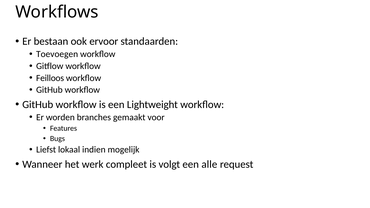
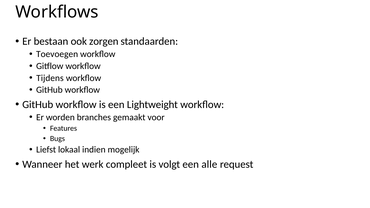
ervoor: ervoor -> zorgen (104, 41)
Feilloos: Feilloos -> Tijdens (50, 78)
